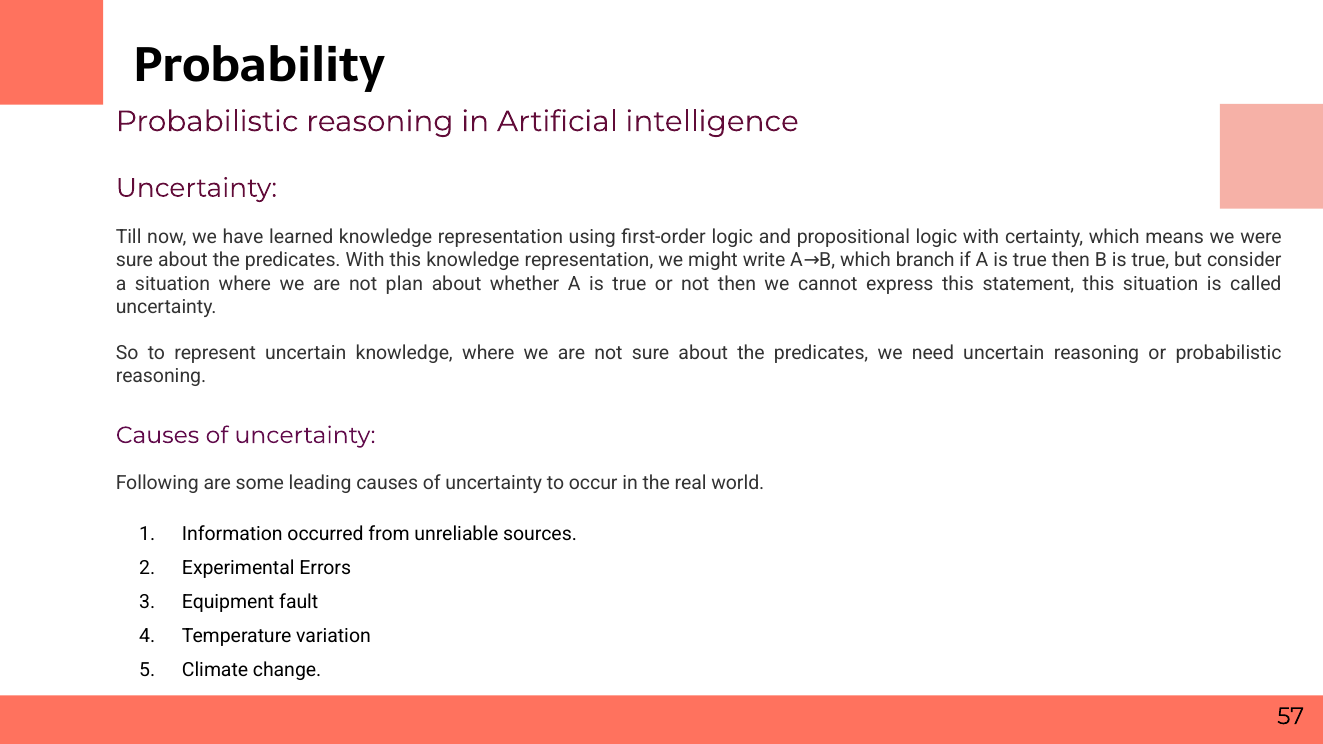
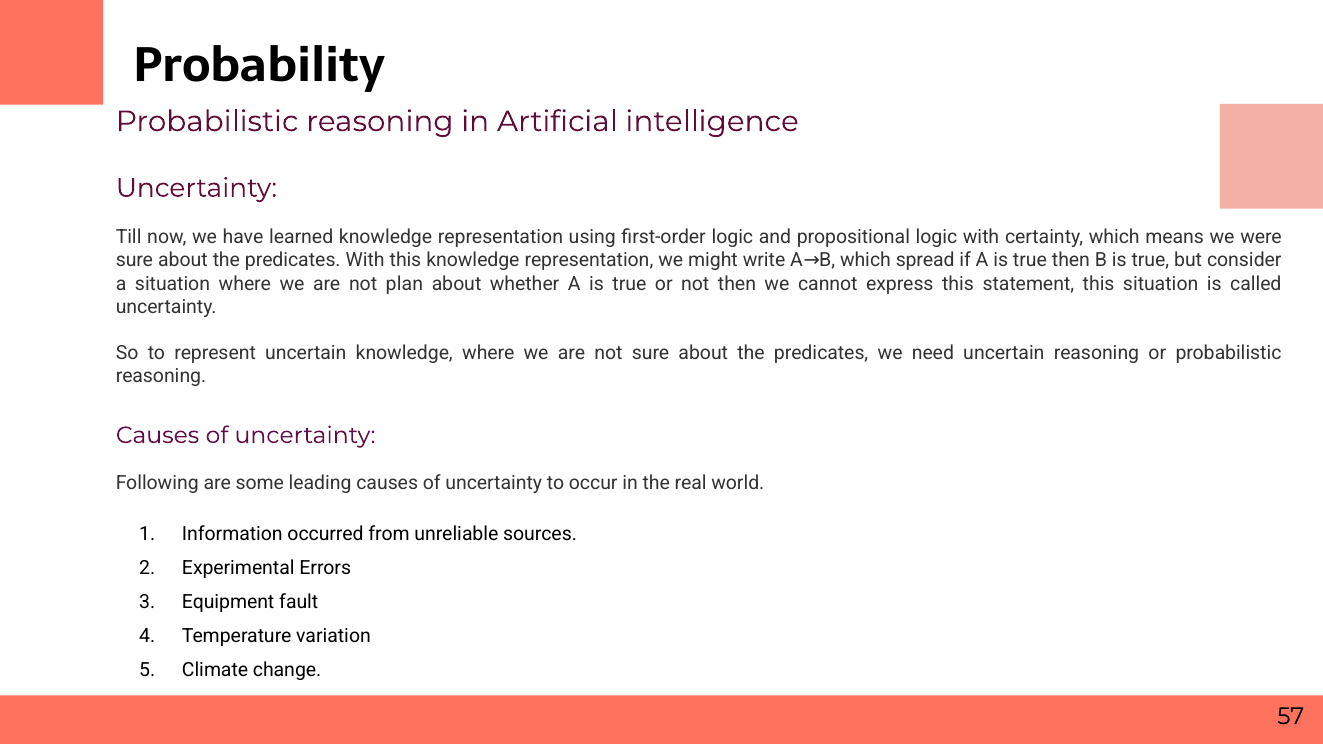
branch: branch -> spread (925, 261)
